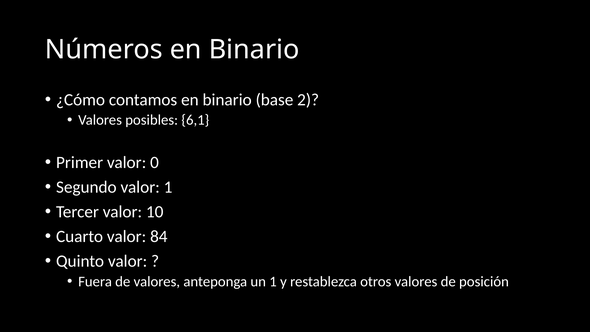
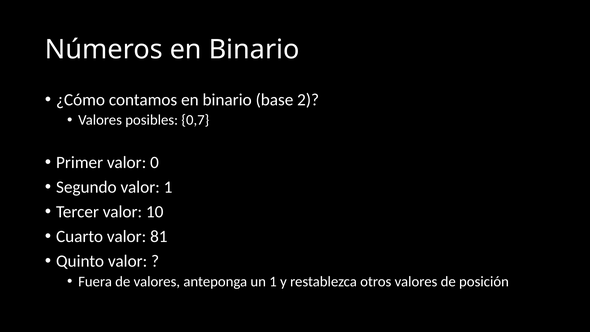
6,1: 6,1 -> 0,7 (195, 120)
84: 84 -> 81 (159, 237)
